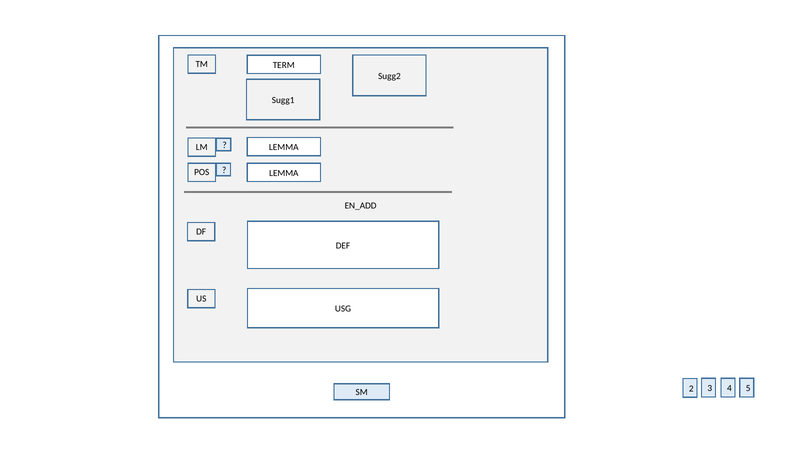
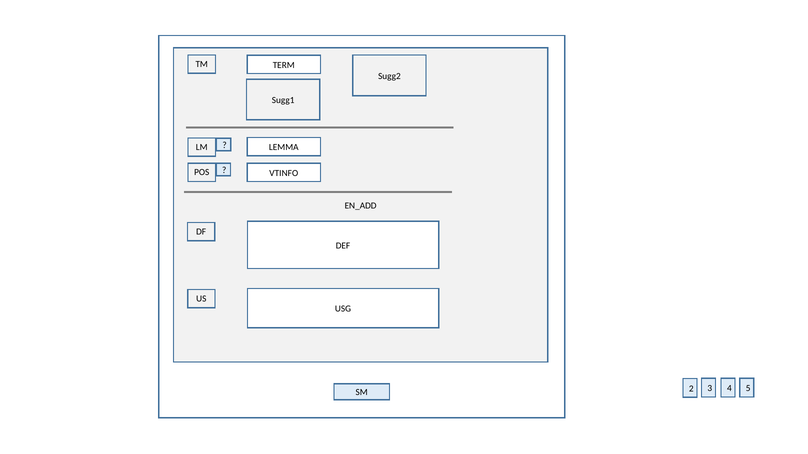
POS LEMMA: LEMMA -> VTINFO (284, 173)
